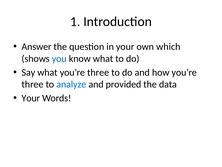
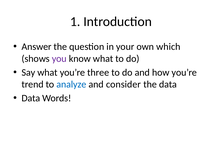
you colour: blue -> purple (59, 58)
three: three -> trend (33, 84)
provided: provided -> consider (123, 84)
Your: Your -> Data (31, 98)
